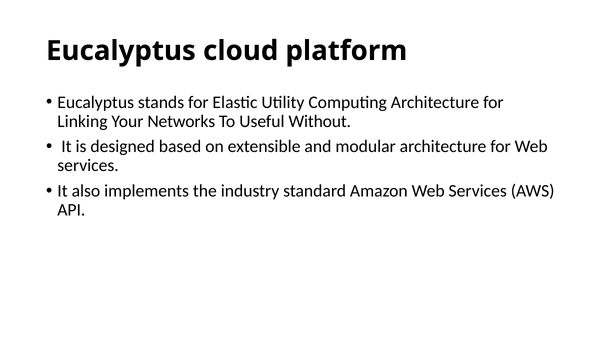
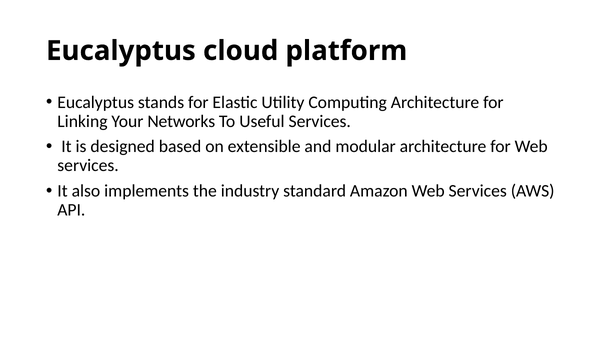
Useful Without: Without -> Services (320, 121)
